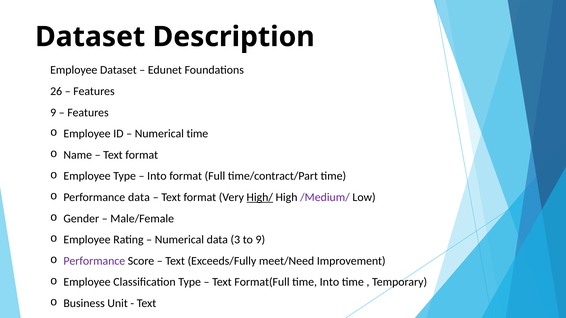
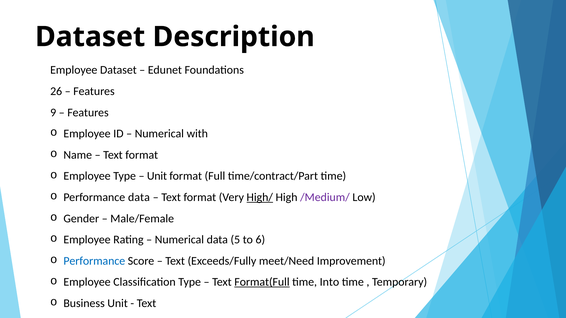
Numerical time: time -> with (197, 134)
Into: Into -> Unit (157, 176)
3: 3 -> 5 (235, 240)
to 9: 9 -> 6 (260, 240)
Performance colour: purple -> blue (94, 261)
Format(Full underline: none -> present (262, 282)
